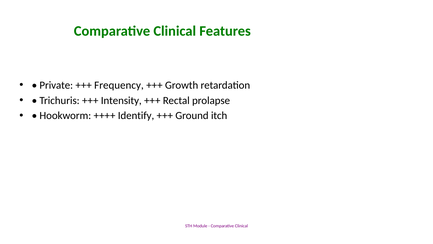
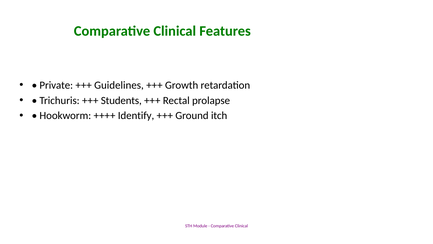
Frequency: Frequency -> Guidelines (119, 85)
Intensity: Intensity -> Students (121, 100)
